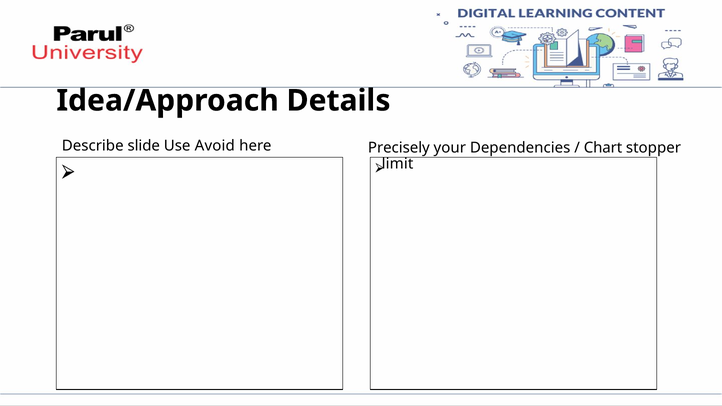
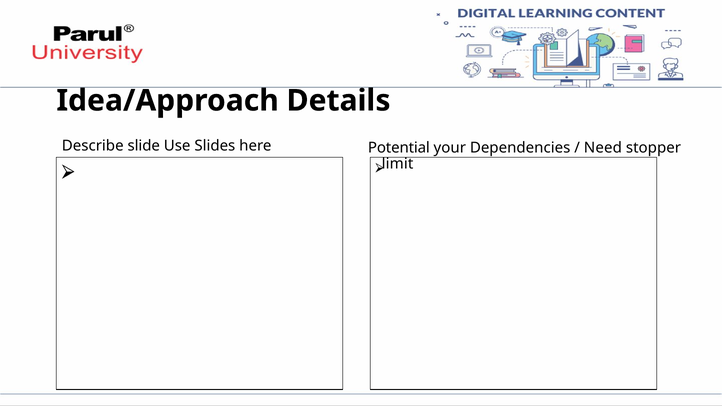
Avoid: Avoid -> Slides (215, 146)
Precisely: Precisely -> Potential (399, 148)
Chart: Chart -> Need (603, 148)
